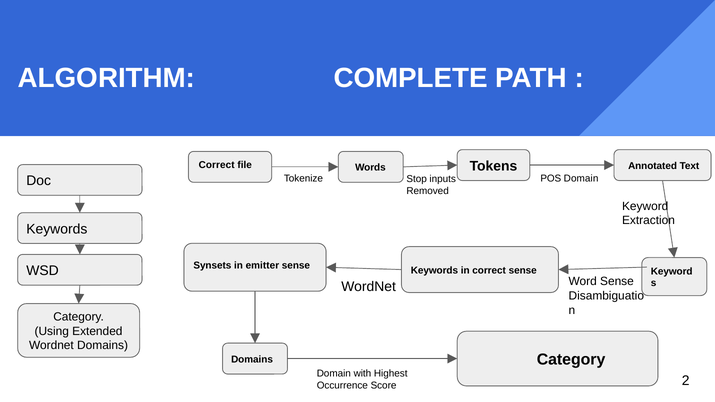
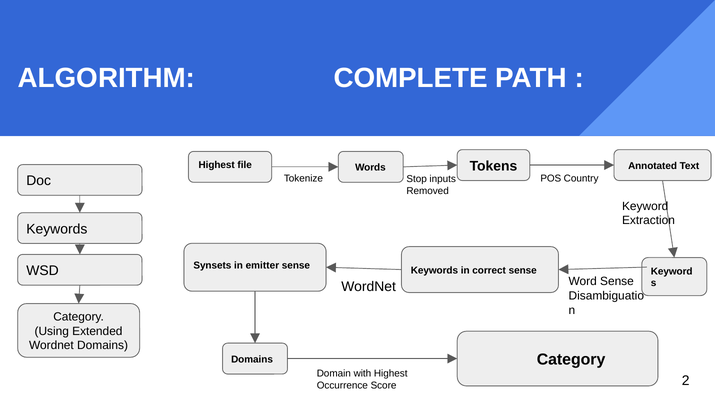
Correct: Correct -> Highest (217, 165)
POS Domain: Domain -> Country (581, 178)
